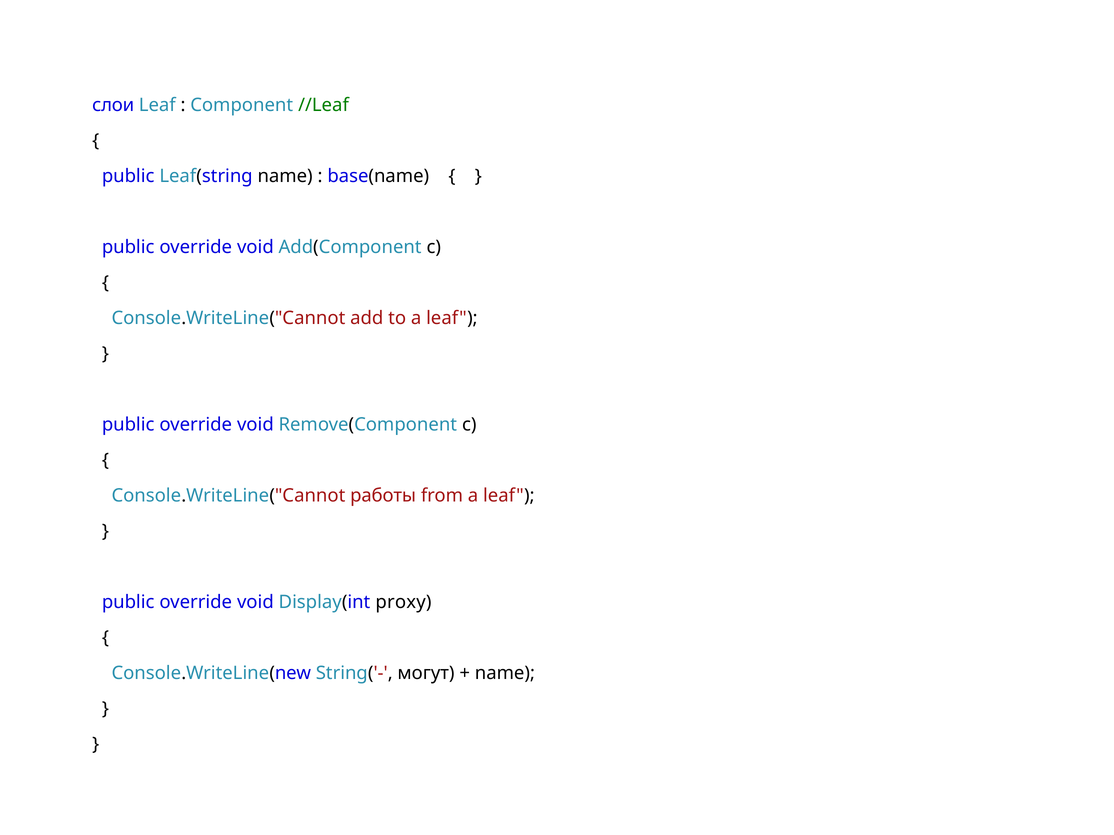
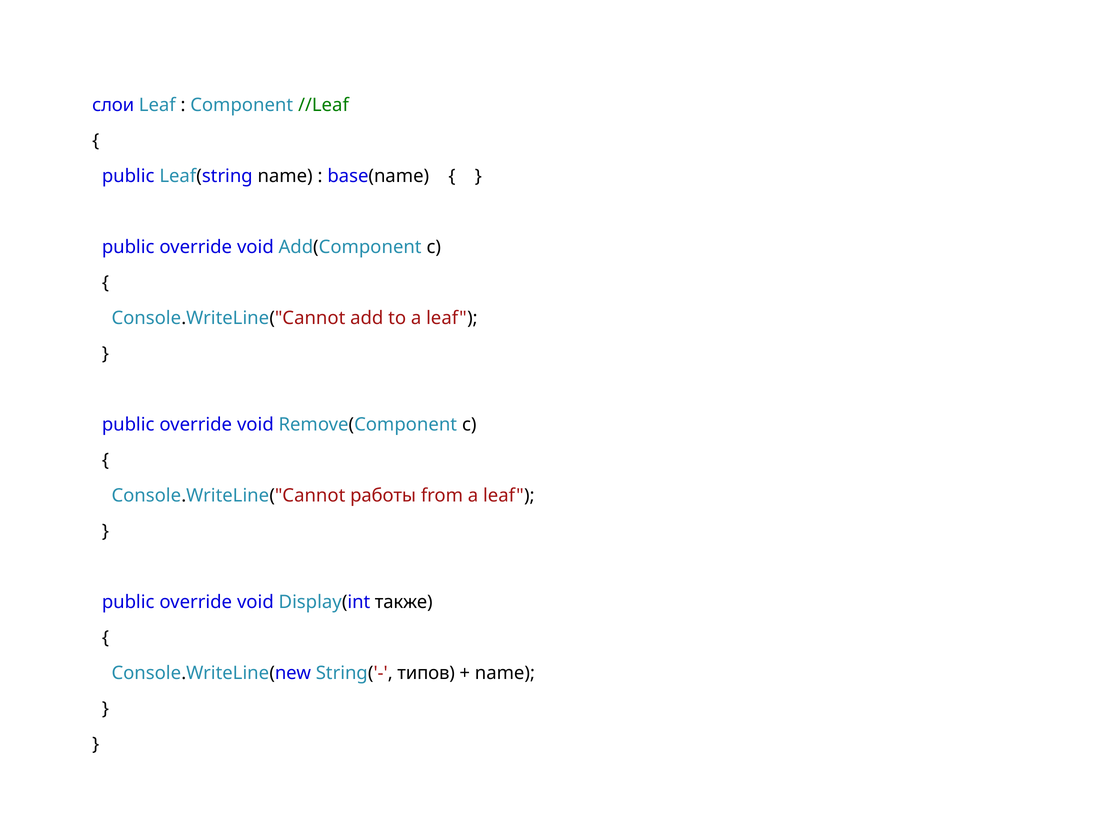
proxy: proxy -> также (404, 603)
могут: могут -> типов (426, 674)
